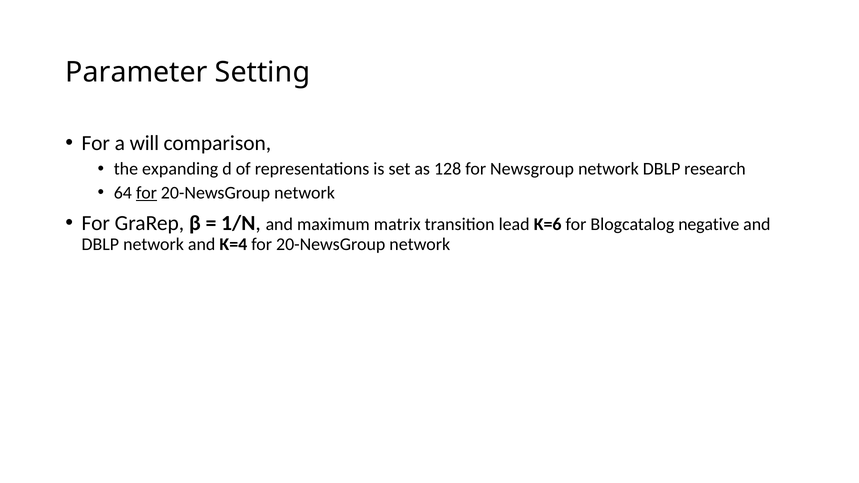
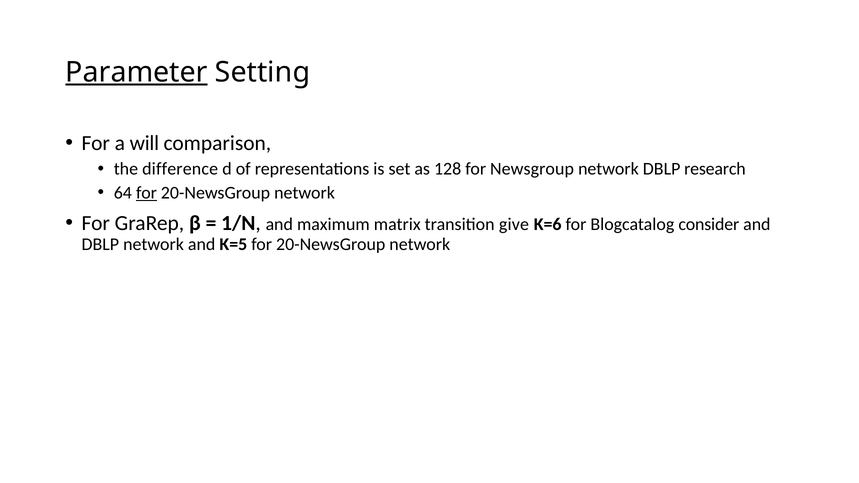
Parameter underline: none -> present (137, 72)
expanding: expanding -> difference (180, 169)
lead: lead -> give (514, 224)
negative: negative -> consider (709, 224)
K=4: K=4 -> K=5 (233, 244)
